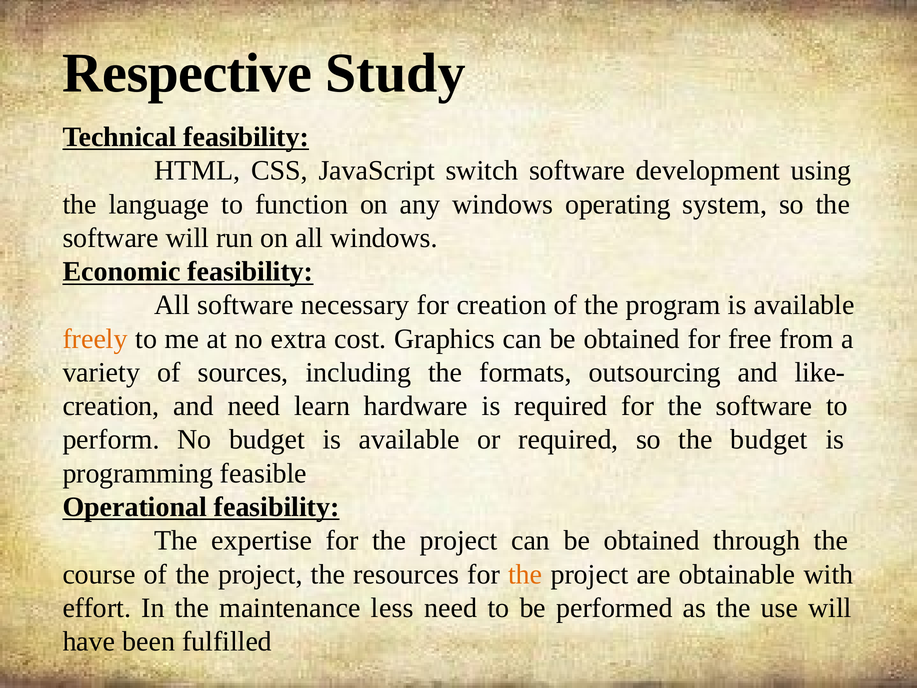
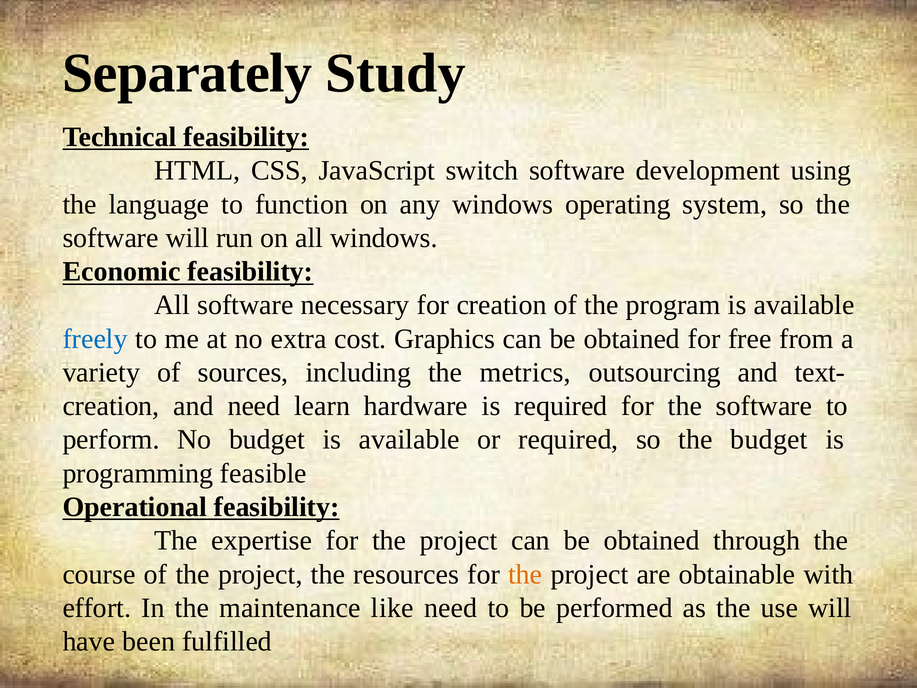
Respective: Respective -> Separately (187, 73)
freely colour: orange -> blue (95, 339)
formats: formats -> metrics (525, 372)
like-: like- -> text- (820, 372)
less: less -> like (392, 608)
